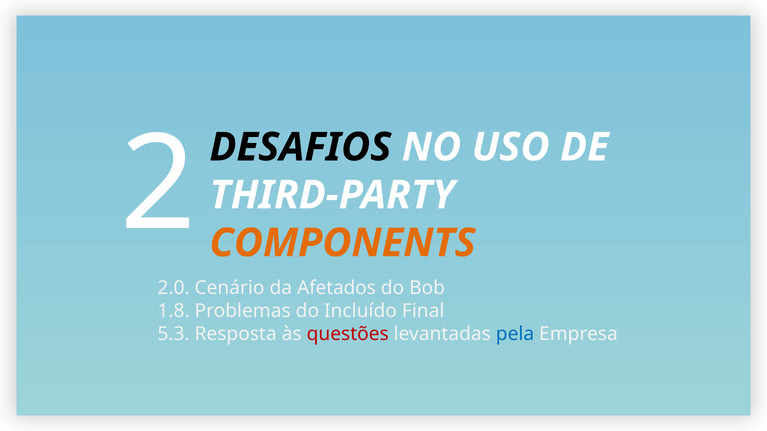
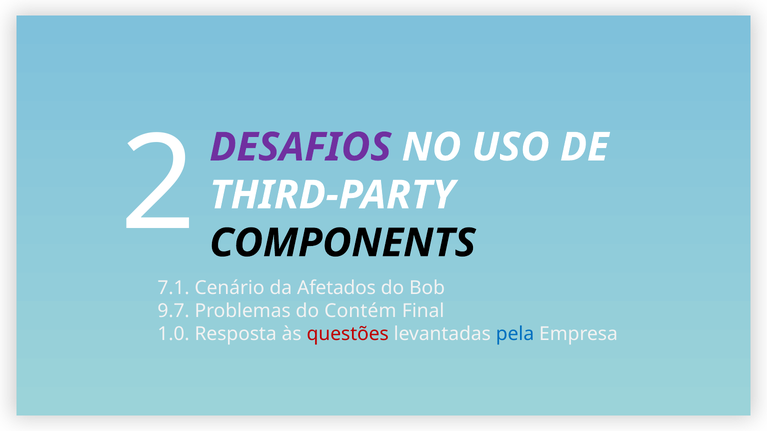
DESAFIOS colour: black -> purple (300, 147)
COMPONENTS colour: orange -> black (343, 243)
2.0: 2.0 -> 7.1 (174, 288)
1.8: 1.8 -> 9.7 (174, 311)
Incluído: Incluído -> Contém (360, 311)
5.3: 5.3 -> 1.0 (174, 334)
